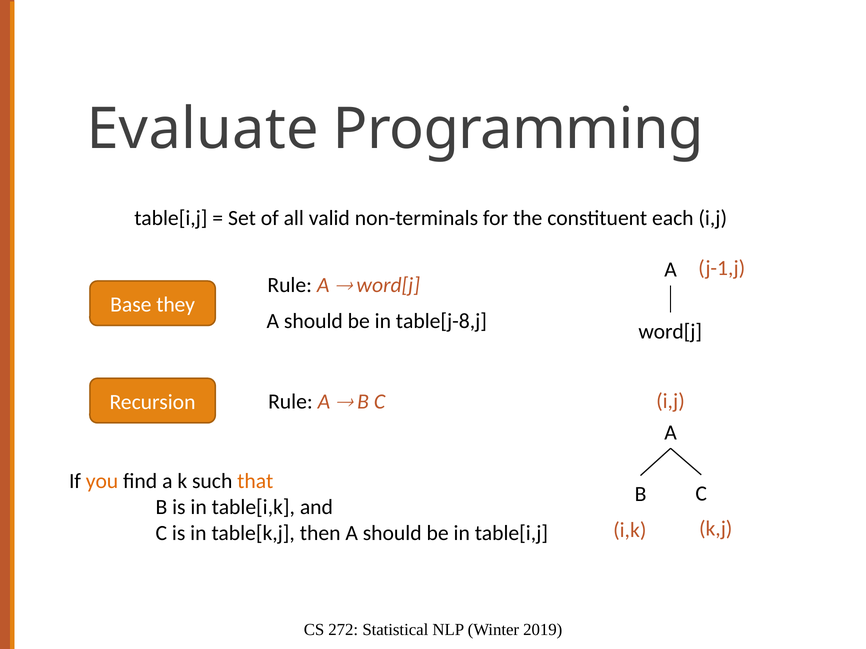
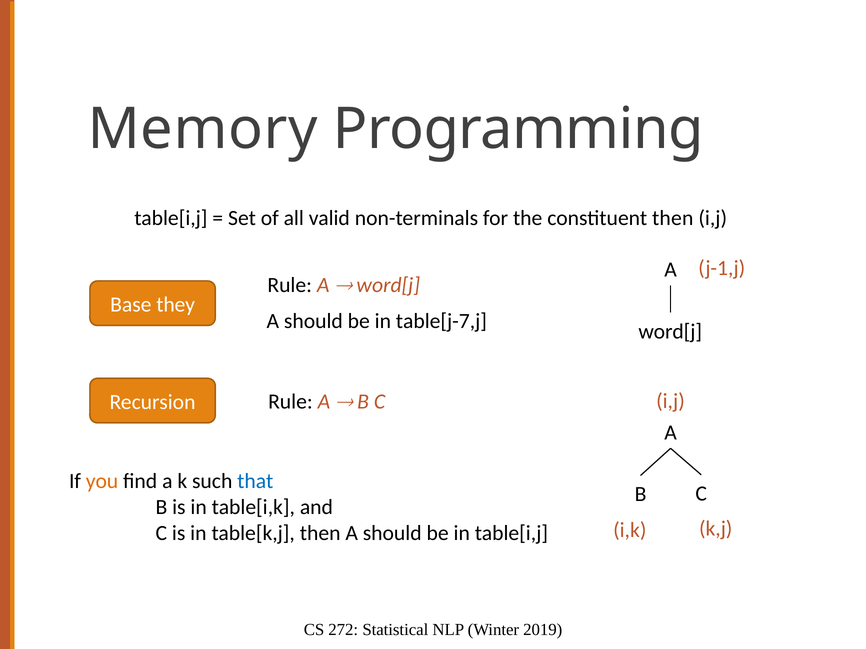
Evaluate: Evaluate -> Memory (203, 129)
constituent each: each -> then (673, 218)
table[j-8,j: table[j-8,j -> table[j-7,j (441, 321)
that colour: orange -> blue (255, 481)
